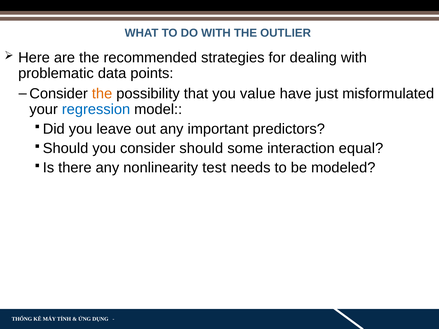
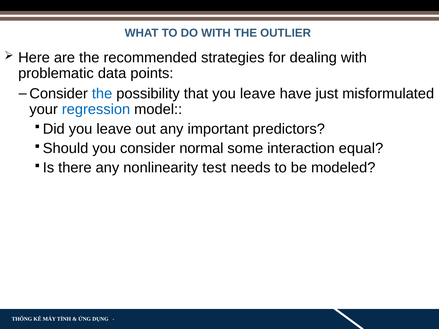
the colour: orange -> blue (102, 94)
that you value: value -> leave (258, 94)
should: should -> normal (201, 148)
